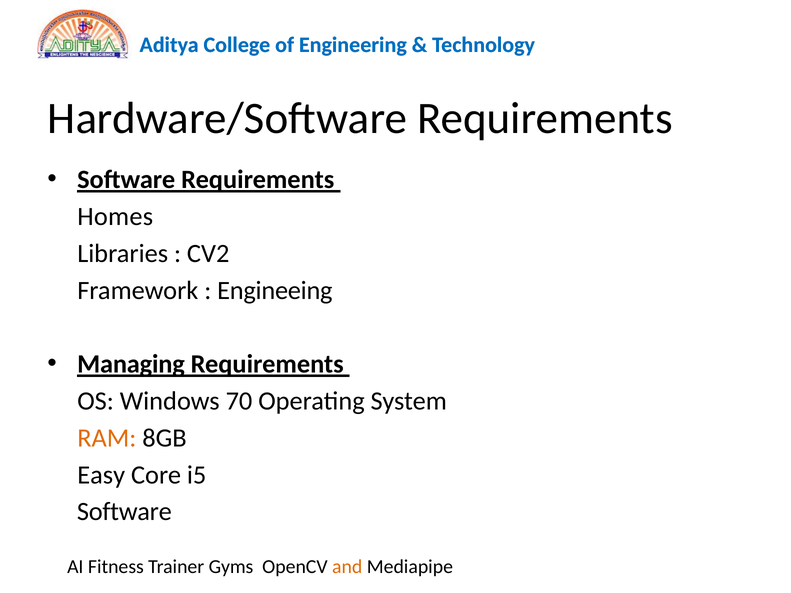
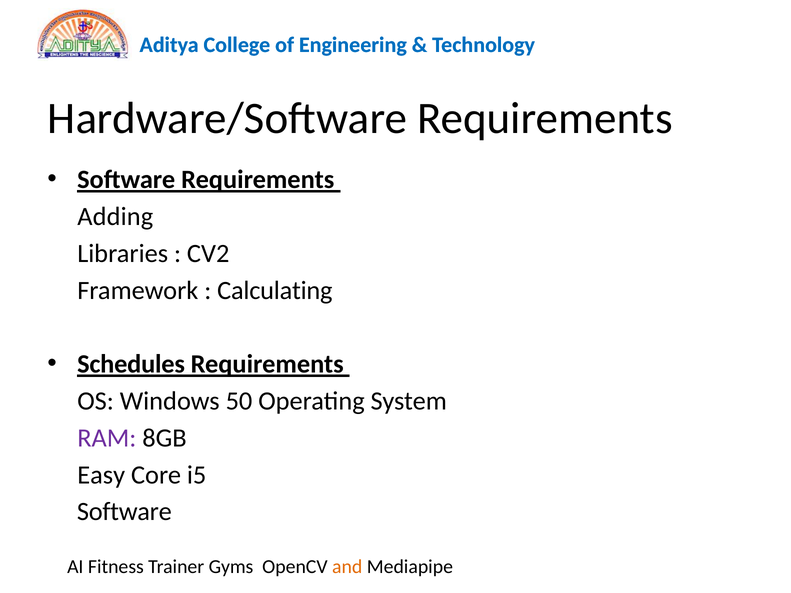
Homes: Homes -> Adding (115, 217)
Engineeing: Engineeing -> Calculating (275, 291)
Managing: Managing -> Schedules (131, 364)
70: 70 -> 50 (239, 401)
RAM colour: orange -> purple (107, 438)
